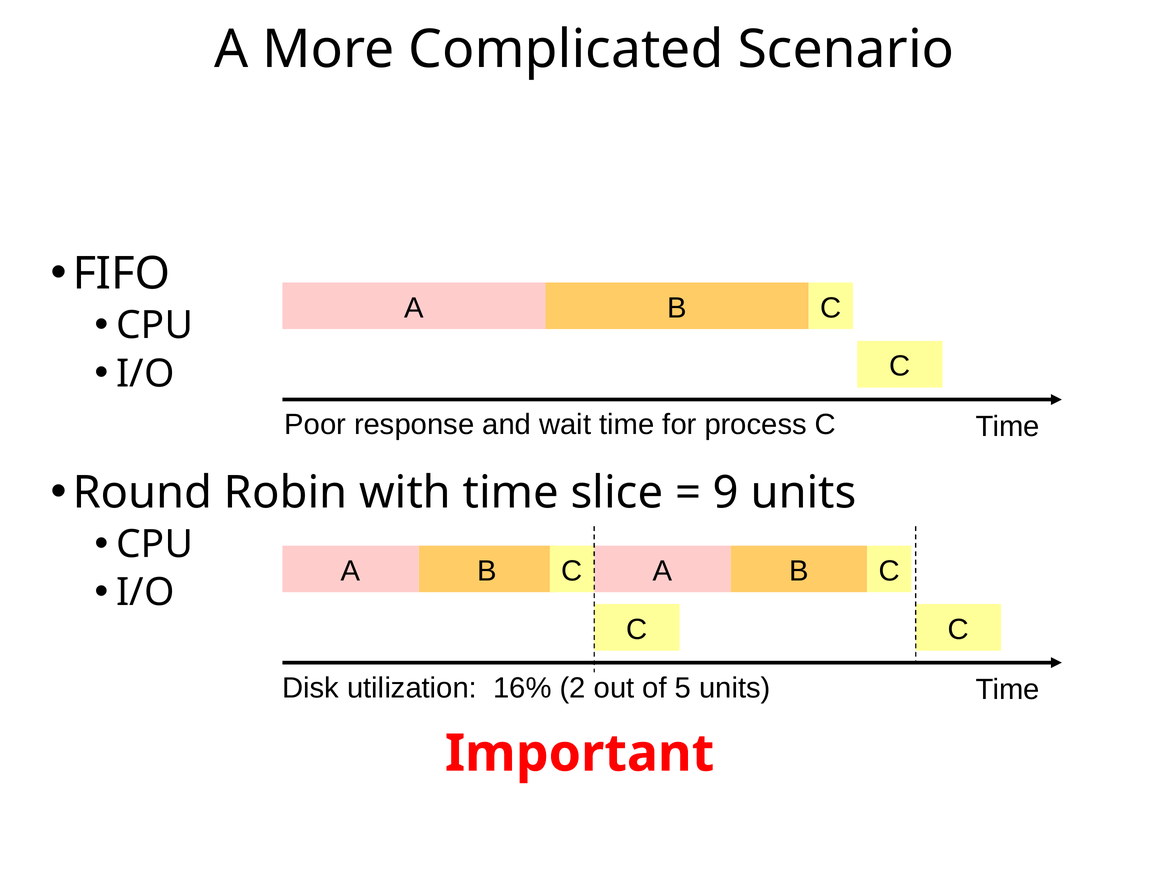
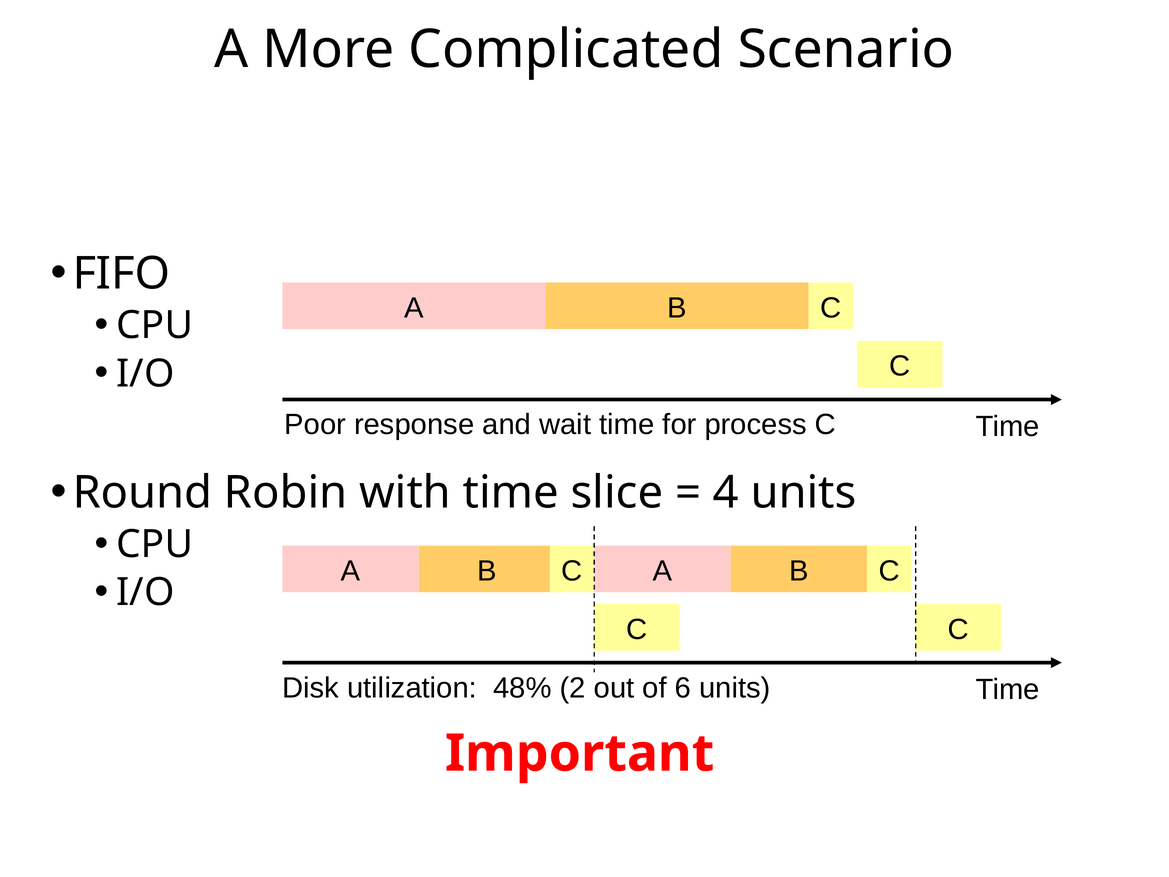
9: 9 -> 4 (726, 493)
16%: 16% -> 48% (522, 688)
5: 5 -> 6 (683, 688)
